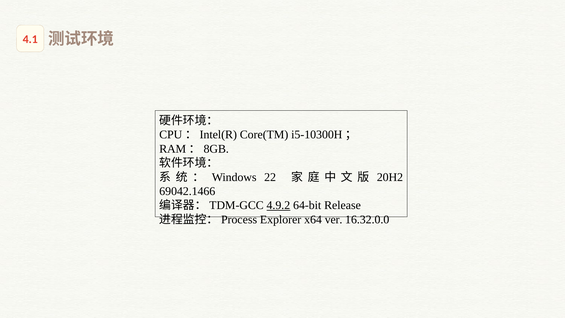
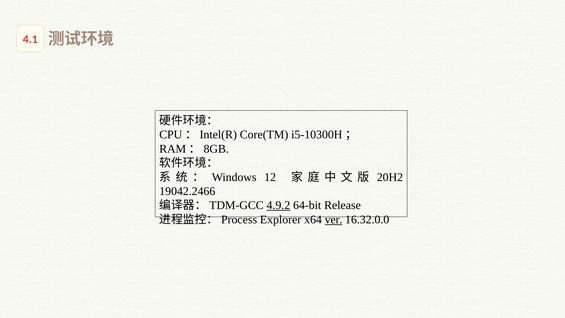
22: 22 -> 12 (270, 177)
69042.1466: 69042.1466 -> 19042.2466 (187, 191)
ver underline: none -> present (334, 219)
